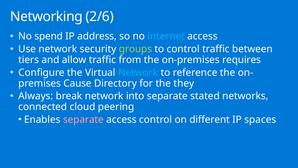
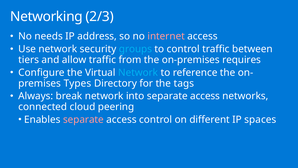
2/6: 2/6 -> 2/3 (100, 17)
spend: spend -> needs (49, 36)
internet colour: light blue -> pink (166, 36)
groups colour: light green -> light blue (135, 49)
Cause: Cause -> Types (77, 83)
they: they -> tags (184, 83)
into separate stated: stated -> access (205, 96)
